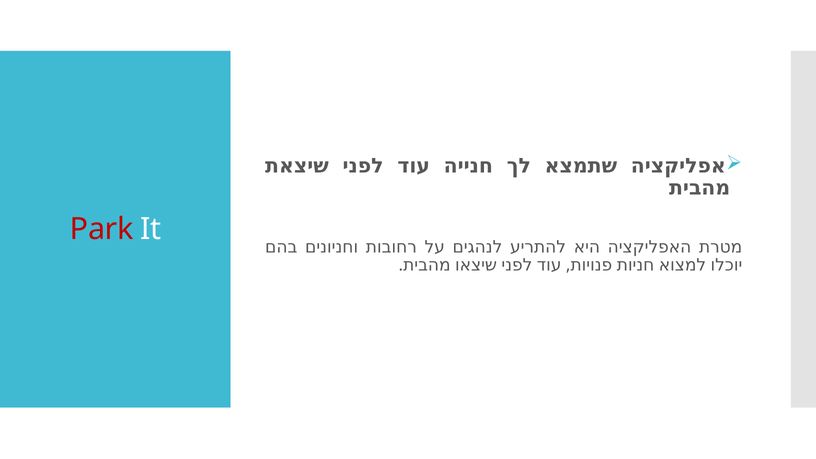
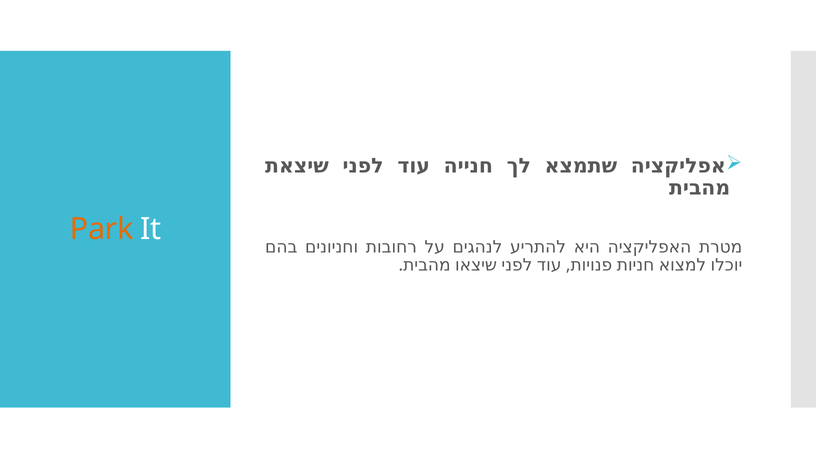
Park colour: red -> orange (102, 229)
